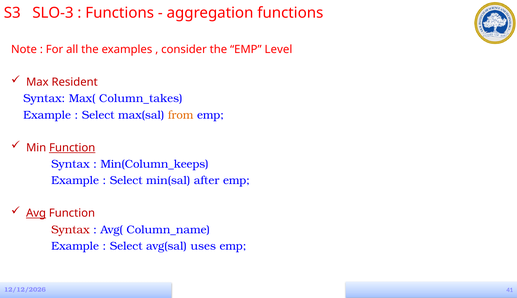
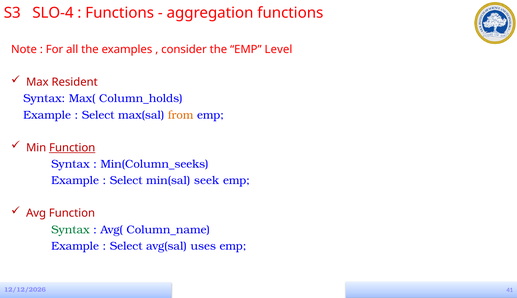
SLO-3: SLO-3 -> SLO-4 (53, 13)
Column_takes: Column_takes -> Column_holds (141, 99)
Min(Column_keeps: Min(Column_keeps -> Min(Column_seeks (154, 164)
after: after -> seek (207, 180)
Avg underline: present -> none (36, 213)
Syntax colour: red -> green (70, 229)
